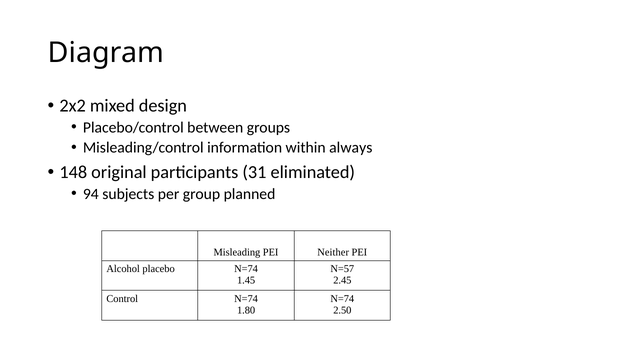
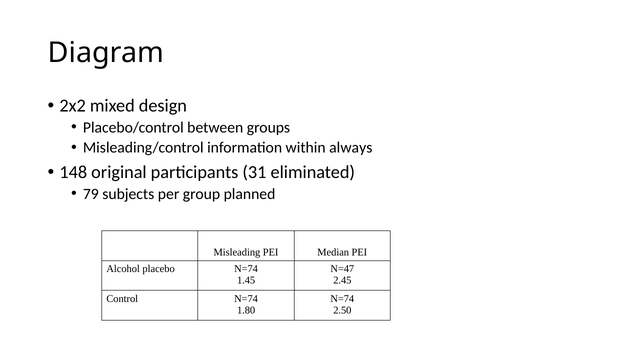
94: 94 -> 79 (91, 194)
Neither: Neither -> Median (333, 253)
N=57: N=57 -> N=47 (342, 269)
